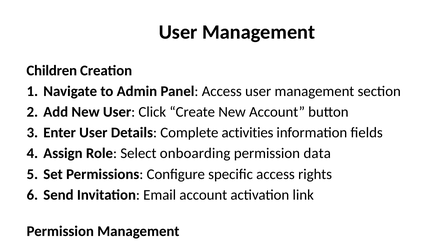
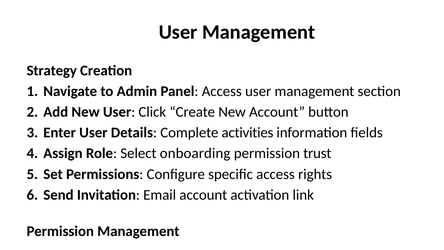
Children: Children -> Strategy (52, 70)
permission data: data -> trust (317, 153)
